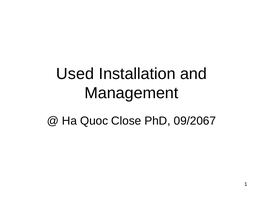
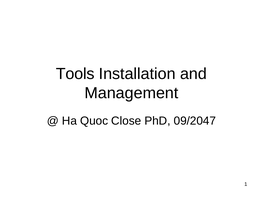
Used: Used -> Tools (75, 74)
09/2067: 09/2067 -> 09/2047 (195, 121)
